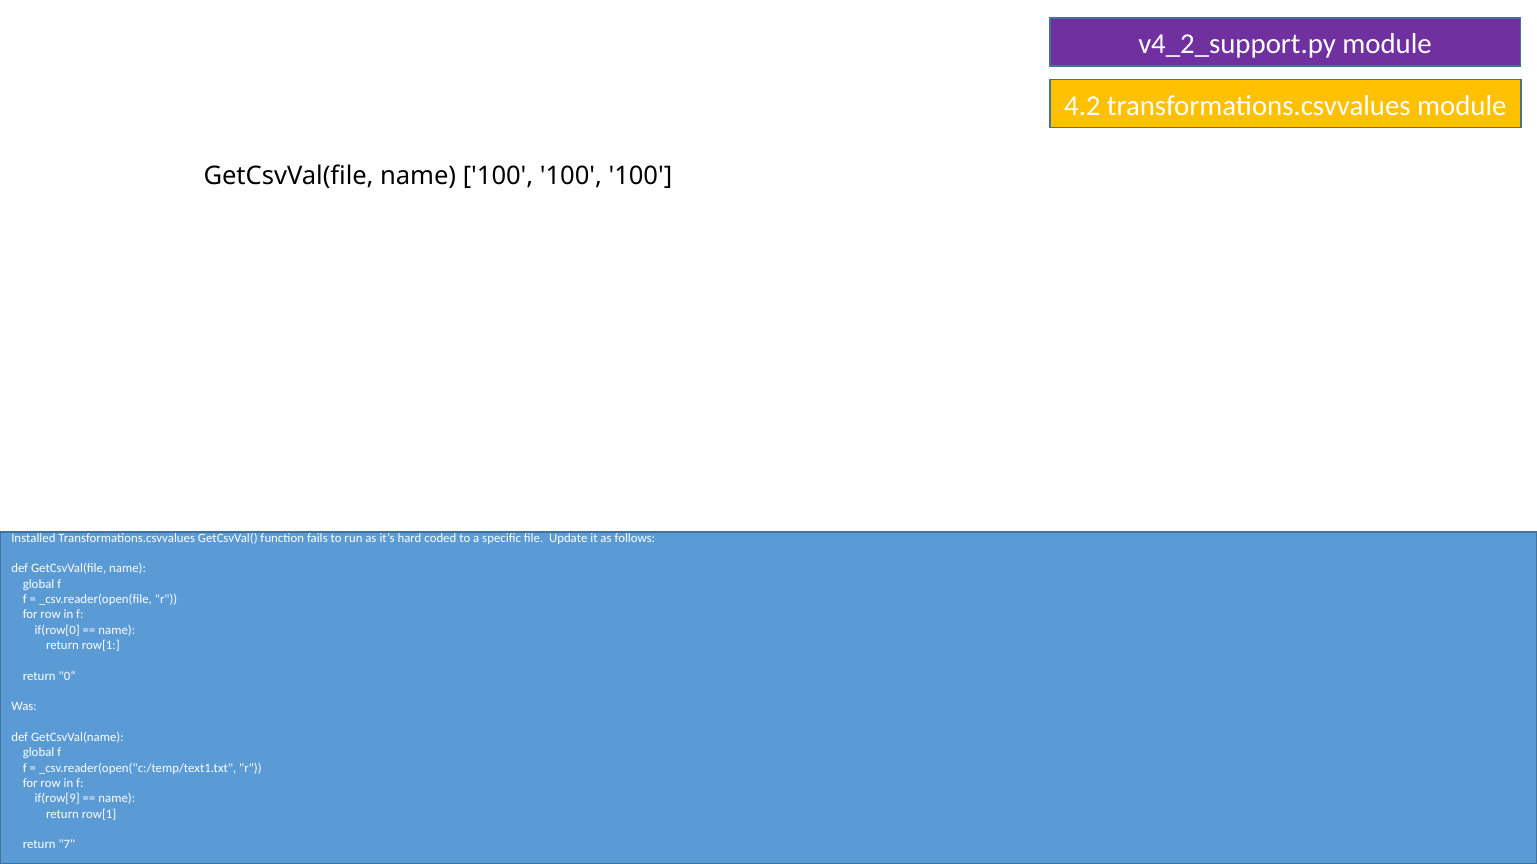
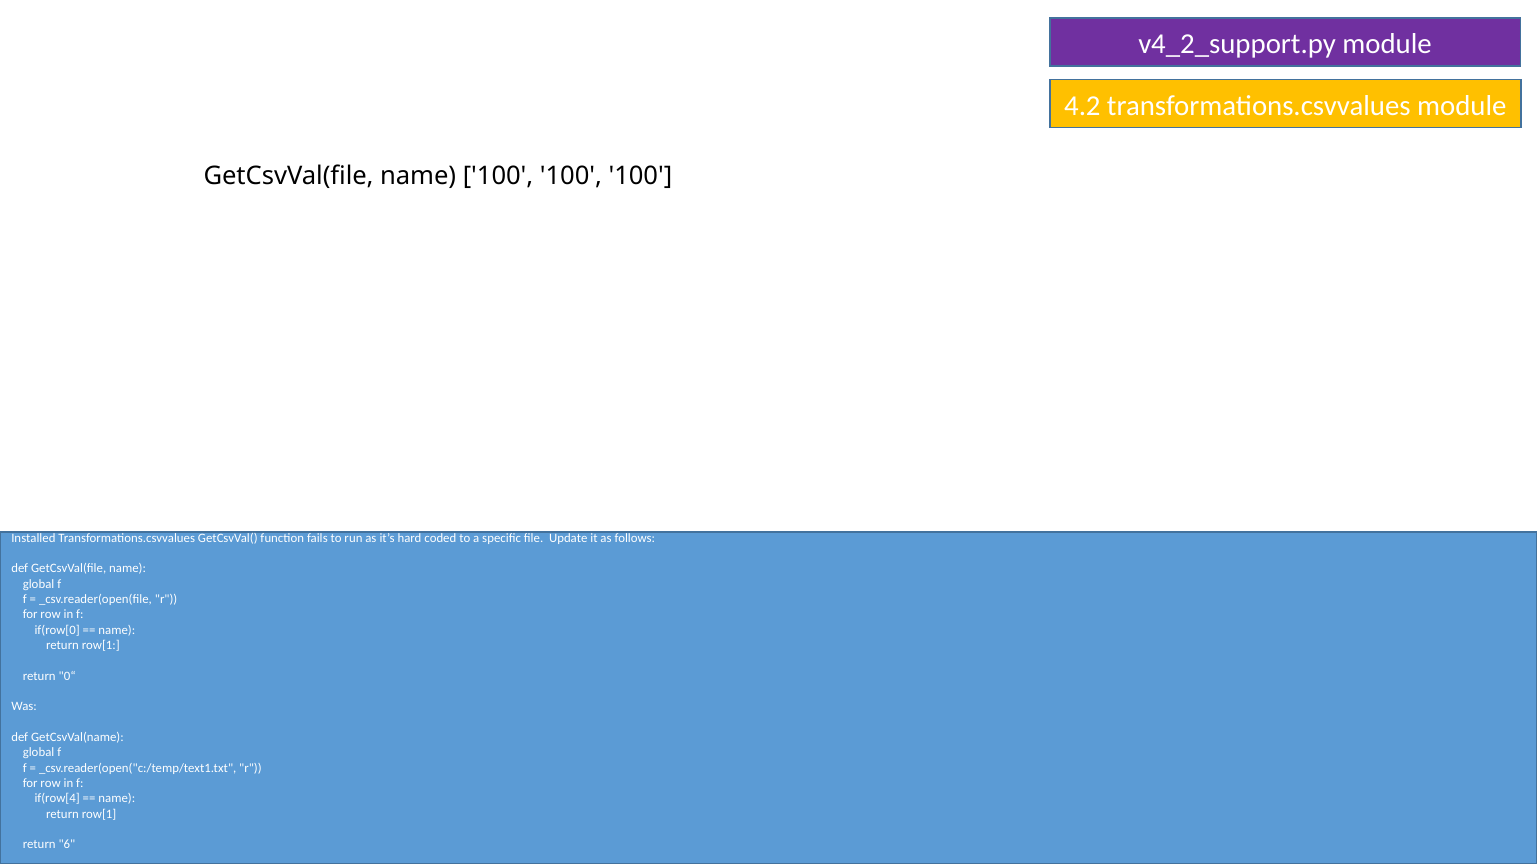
if(row[9: if(row[9 -> if(row[4 (57, 799)
7: 7 -> 6 (67, 845)
